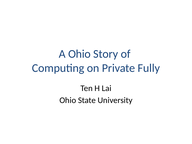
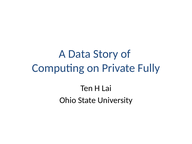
A Ohio: Ohio -> Data (79, 54)
